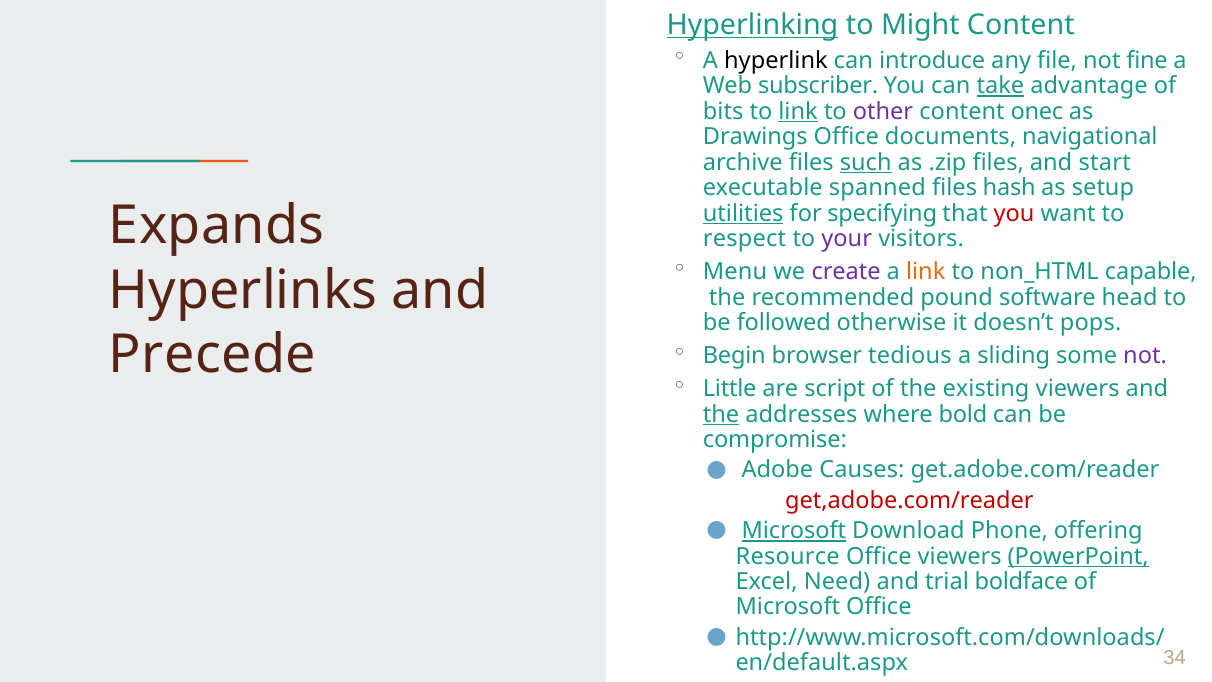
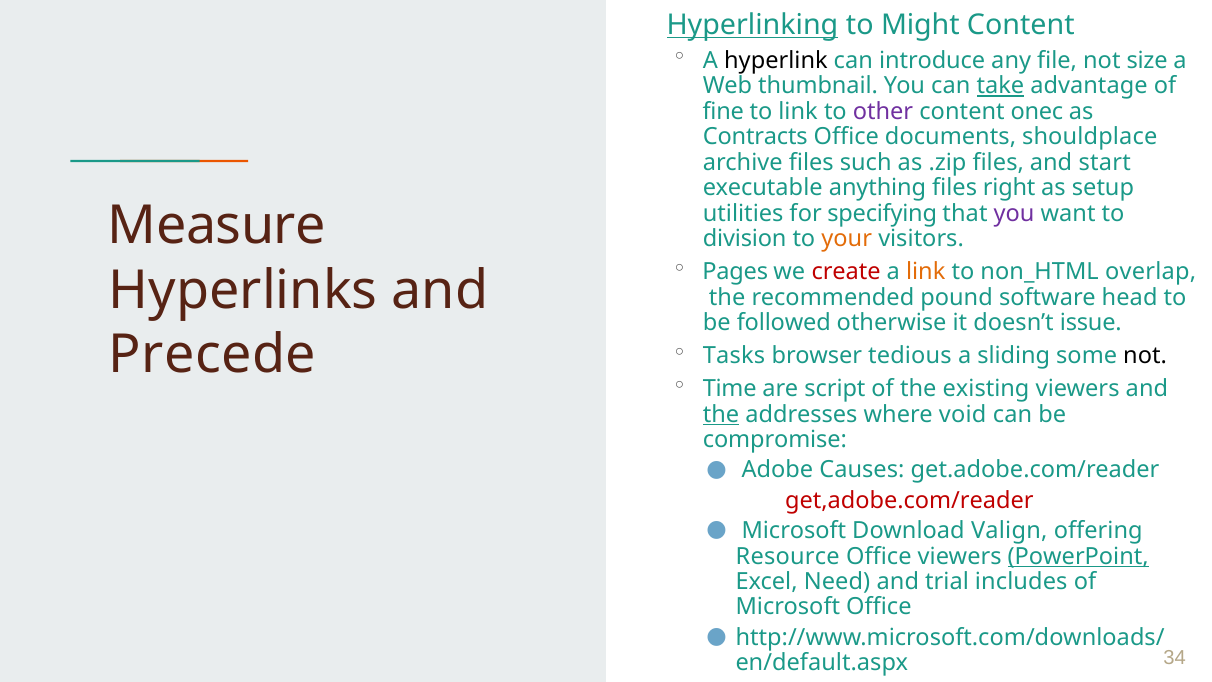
fine: fine -> size (1147, 60)
subscriber: subscriber -> thumbnail (818, 86)
bits: bits -> fine (723, 111)
link underline: present -> none (798, 111)
Drawings: Drawings -> Contracts (755, 137)
navigational: navigational -> shouldplace (1090, 137)
such underline: present -> none (866, 162)
spanned: spanned -> anything (878, 188)
hash: hash -> right (1009, 188)
utilities underline: present -> none (743, 213)
you colour: red -> purple (1014, 213)
Expands: Expands -> Measure (217, 226)
respect: respect -> division (745, 239)
your colour: purple -> orange (847, 239)
Menu: Menu -> Pages (735, 272)
create colour: purple -> red (846, 272)
capable: capable -> overlap (1151, 272)
pops: pops -> issue (1091, 323)
Begin: Begin -> Tasks (734, 356)
not colour: purple -> black (1145, 356)
Little: Little -> Time (730, 389)
bold: bold -> void (963, 414)
Microsoft underline: present -> none (794, 531)
Phone: Phone -> Valign (1009, 531)
boldface: boldface -> includes (1021, 582)
